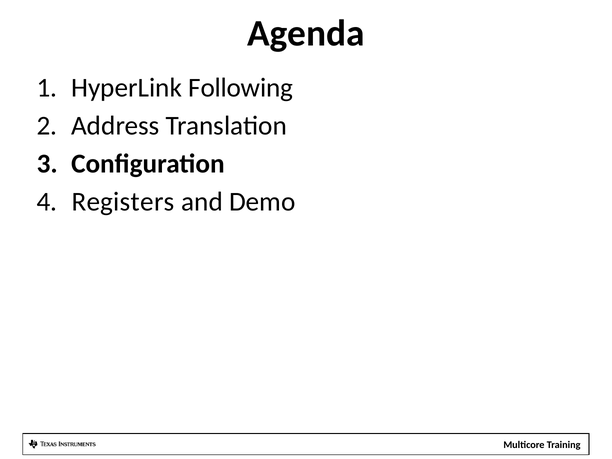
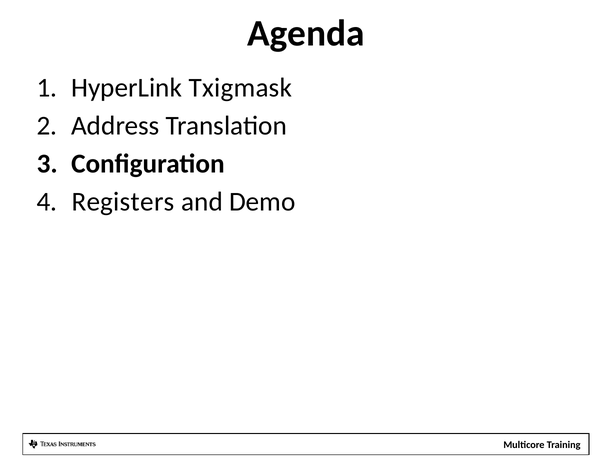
Following: Following -> Txigmask (240, 88)
